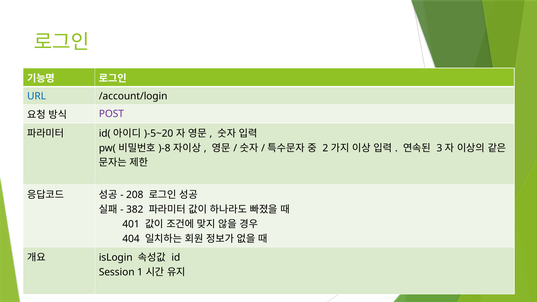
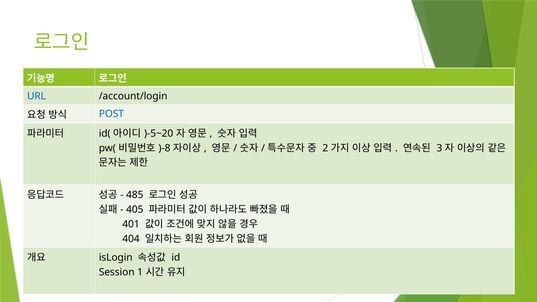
POST colour: purple -> blue (111, 114)
208: 208 -> 485 (135, 195)
382: 382 -> 405 (135, 210)
